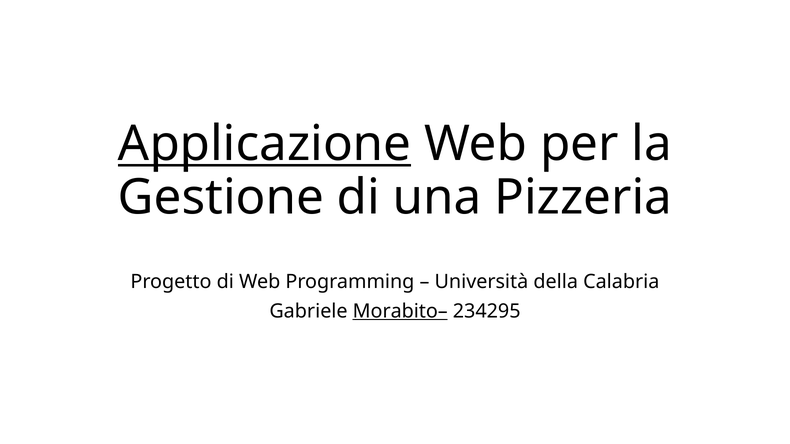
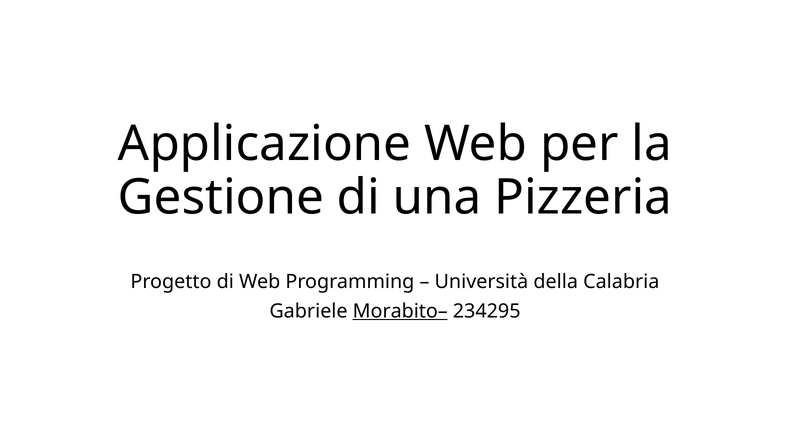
Applicazione underline: present -> none (265, 144)
